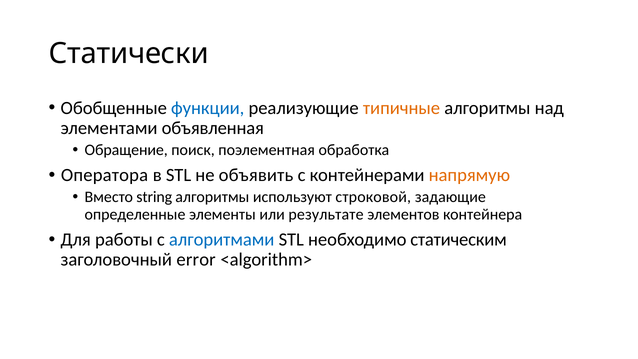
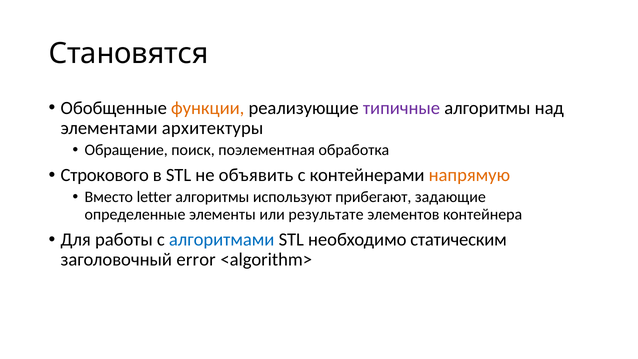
Статически: Статически -> Становятся (129, 54)
функции colour: blue -> orange (208, 108)
типичные colour: orange -> purple (401, 108)
объявленная: объявленная -> архитектуры (213, 128)
Оператора: Оператора -> Строкового (105, 175)
string: string -> letter (154, 197)
строковой: строковой -> прибегают (373, 197)
